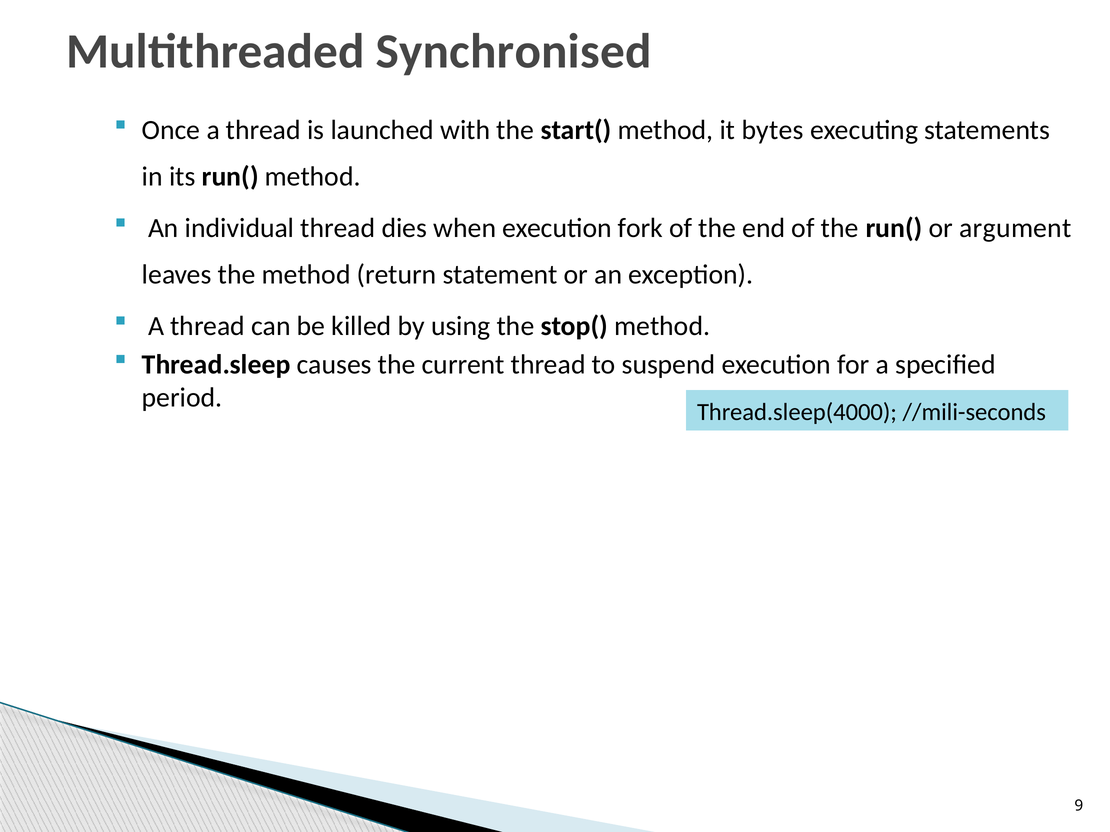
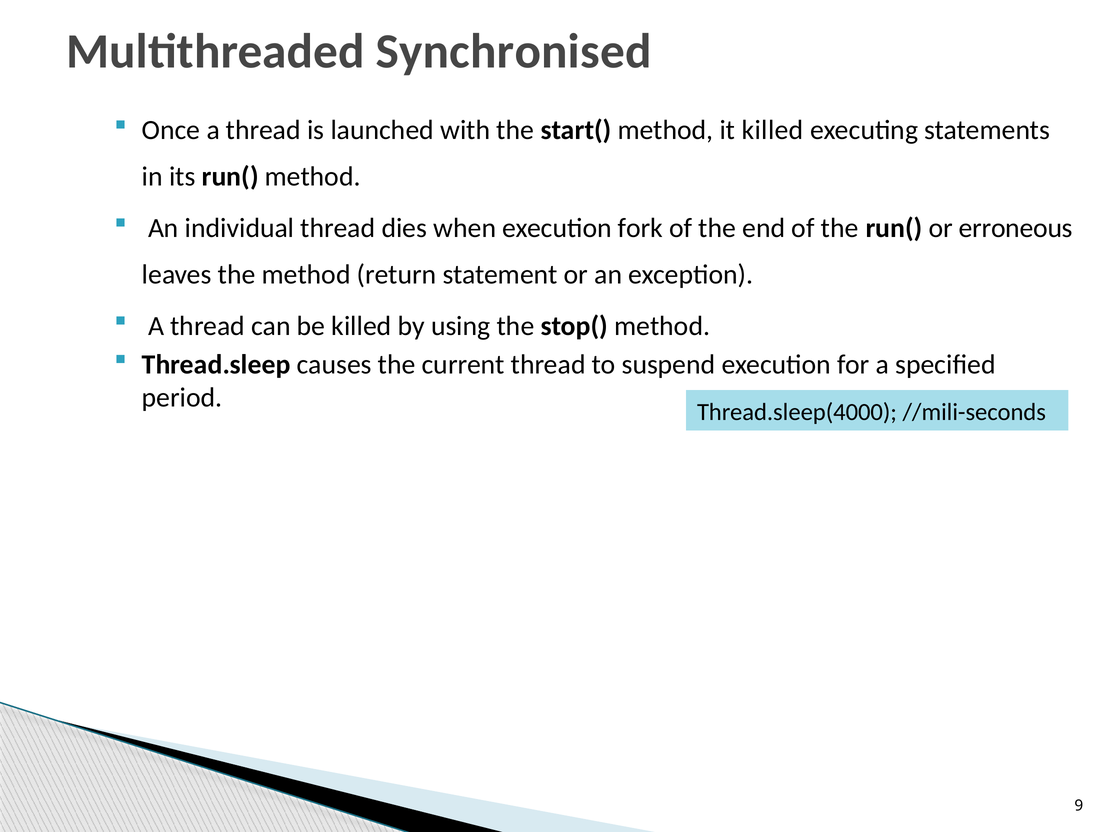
it bytes: bytes -> killed (773, 130)
argument: argument -> erroneous (1016, 228)
